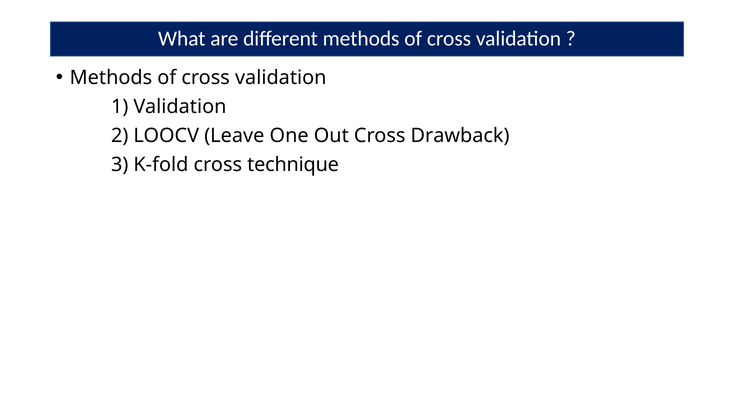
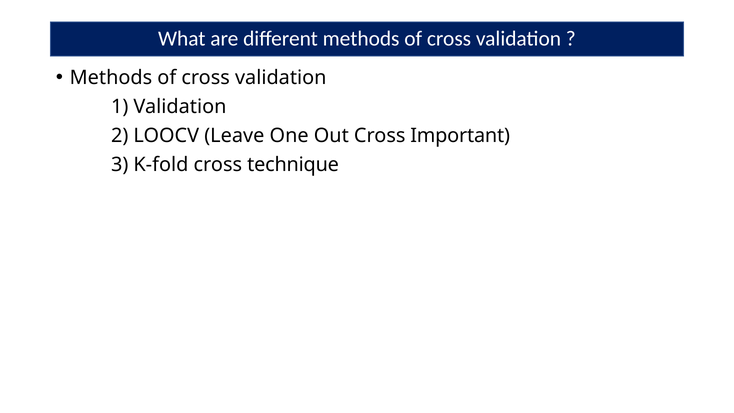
Drawback: Drawback -> Important (460, 136)
